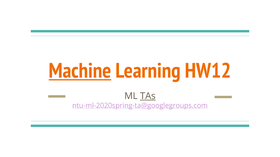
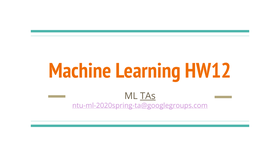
Machine underline: present -> none (80, 71)
